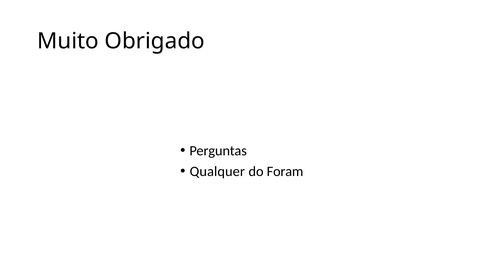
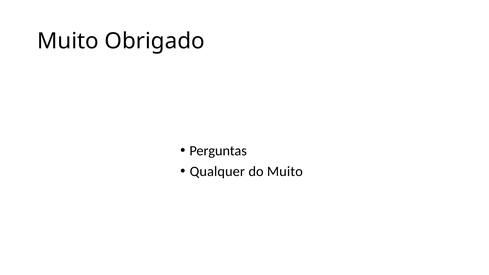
do Foram: Foram -> Muito (285, 171)
